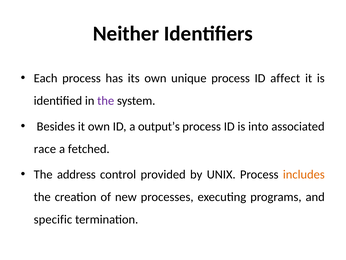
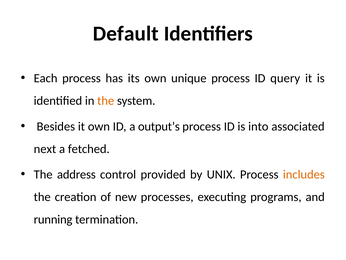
Neither: Neither -> Default (126, 33)
affect: affect -> query (285, 78)
the colour: purple -> orange (106, 101)
race: race -> next (45, 149)
specific: specific -> running (53, 219)
